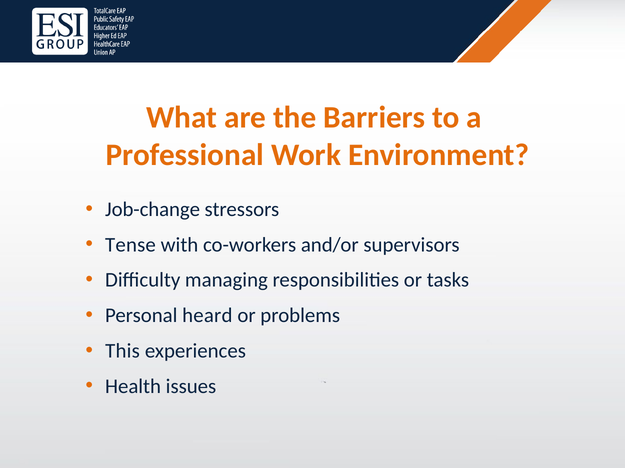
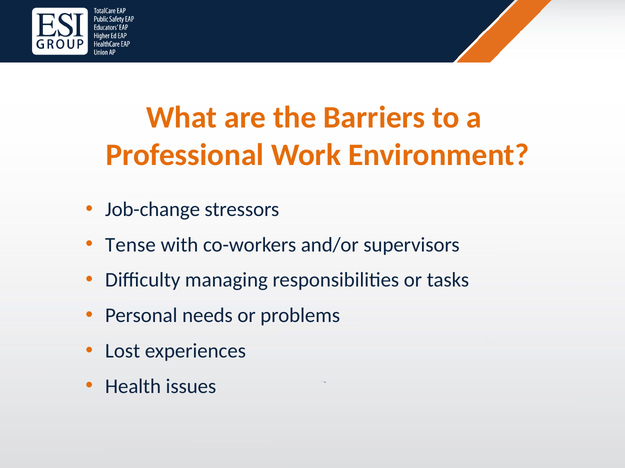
heard: heard -> needs (207, 316)
This: This -> Lost (123, 351)
